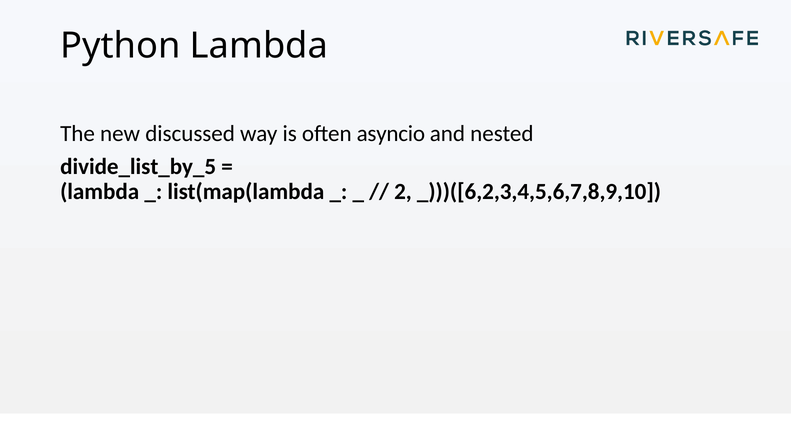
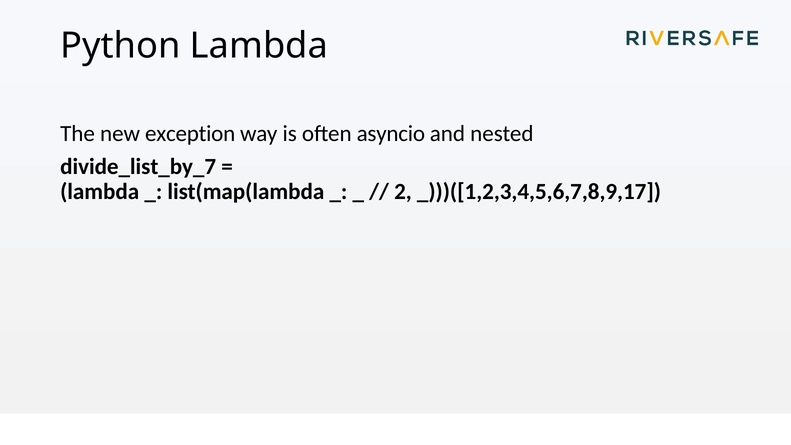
discussed: discussed -> exception (190, 134)
divide_list_by_5: divide_list_by_5 -> divide_list_by_7 (138, 167)
_)))([6,2,3,4,5,6,7,8,9,10: _)))([6,2,3,4,5,6,7,8,9,10 -> _)))([1,2,3,4,5,6,7,8,9,17 (539, 192)
